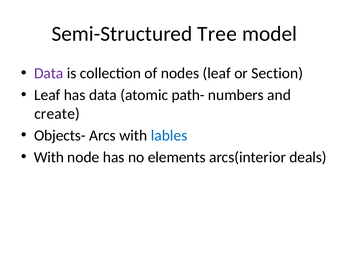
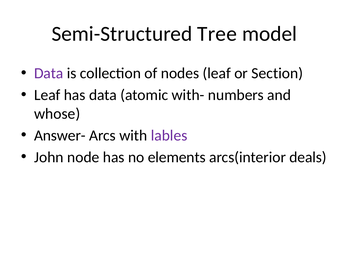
path-: path- -> with- (188, 95)
create: create -> whose (57, 114)
Objects-: Objects- -> Answer- (60, 135)
lables colour: blue -> purple (169, 135)
With: With -> John (49, 157)
